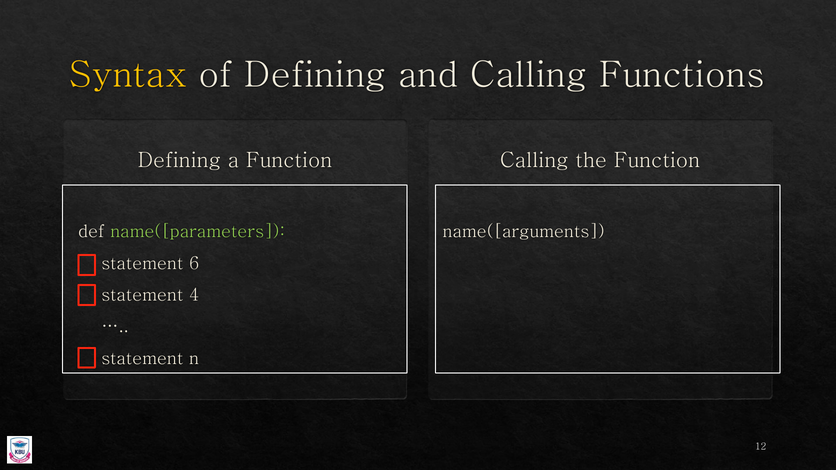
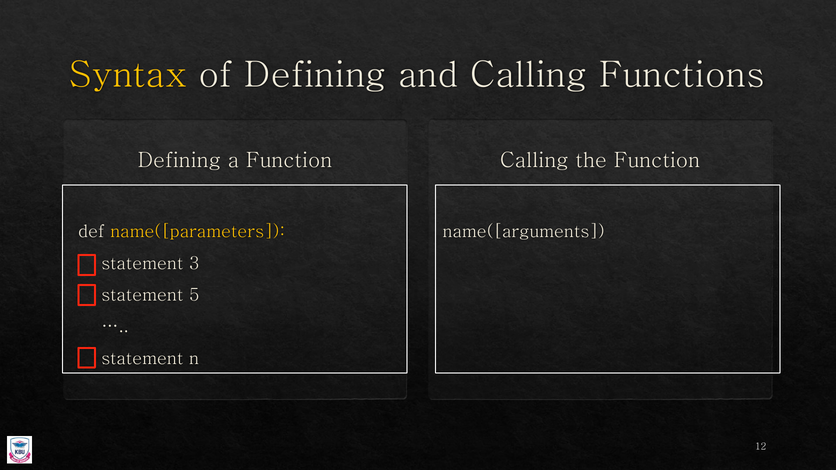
name([parameters colour: light green -> yellow (198, 232)
6: 6 -> 3 (194, 263)
4: 4 -> 5 (194, 295)
